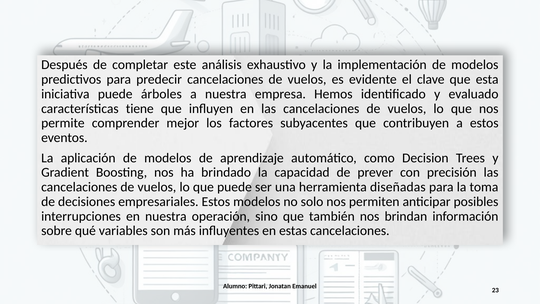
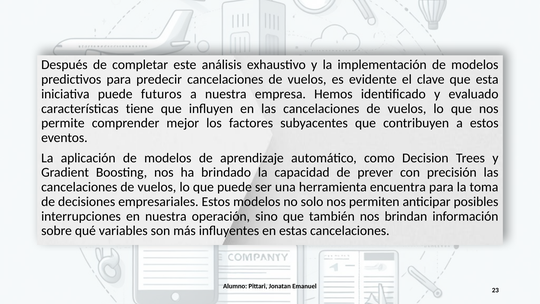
árboles: árboles -> futuros (161, 94)
diseñadas: diseñadas -> encuentra (398, 187)
